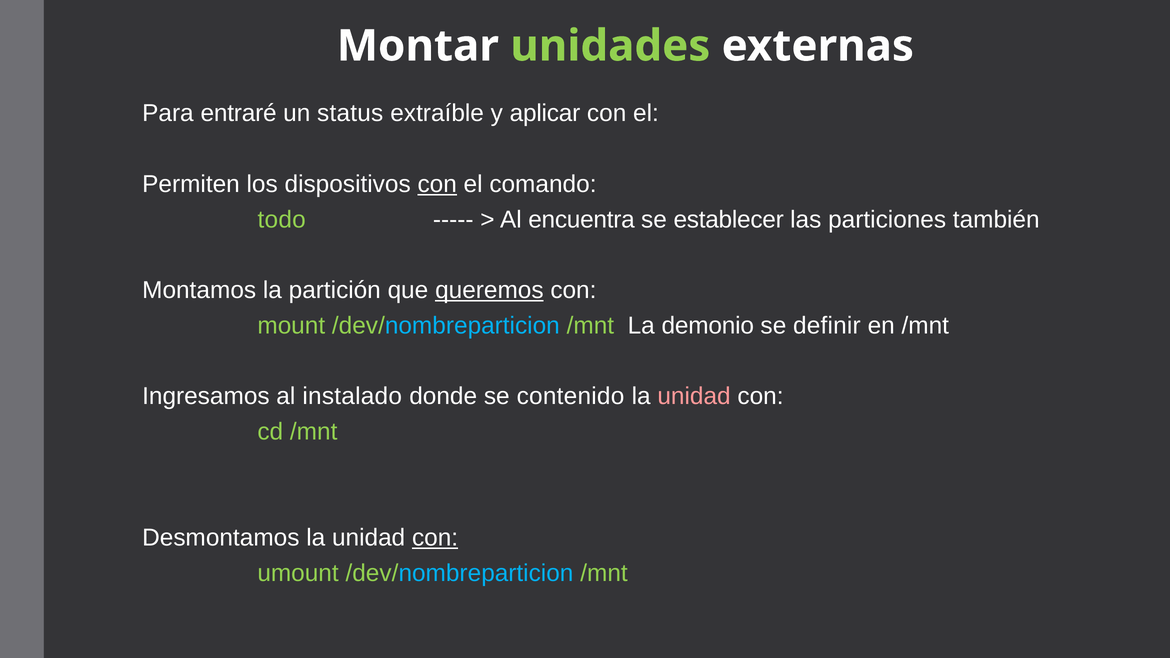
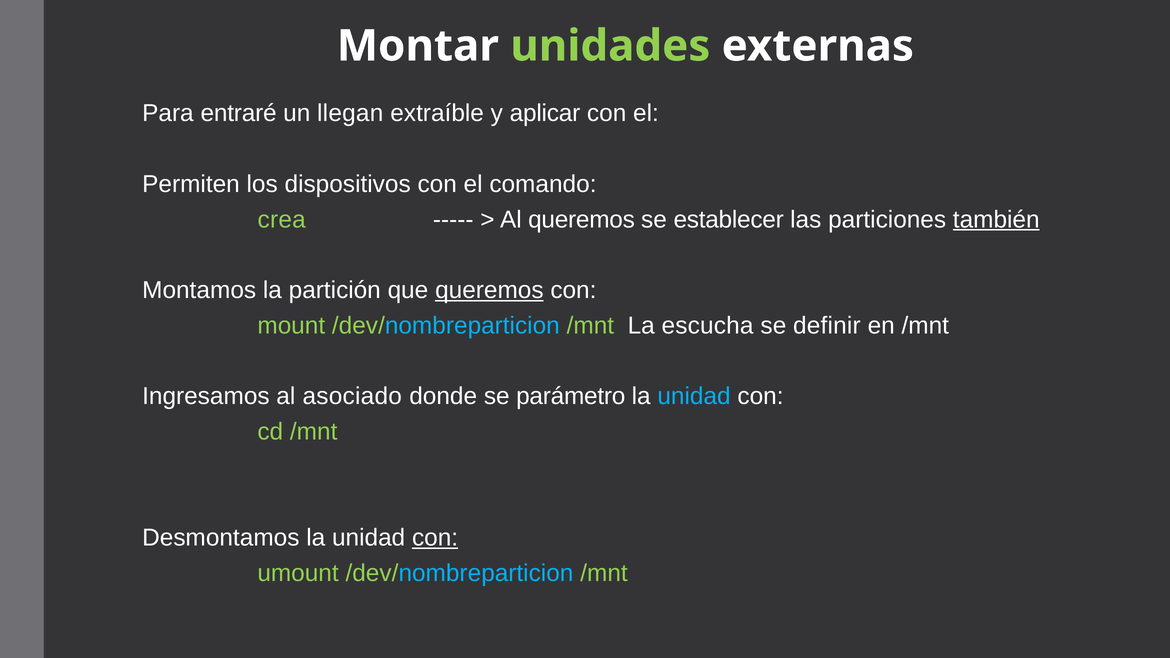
status: status -> llegan (350, 113)
con underline: present -> none (437, 184)
todo: todo -> crea (282, 220)
Al encuentra: encuentra -> queremos (582, 220)
también underline: none -> present (996, 220)
demonio: demonio -> escucha (708, 326)
instalado: instalado -> asociado (352, 396)
contenido: contenido -> parámetro (571, 396)
unidad colour: pink -> light blue (694, 396)
